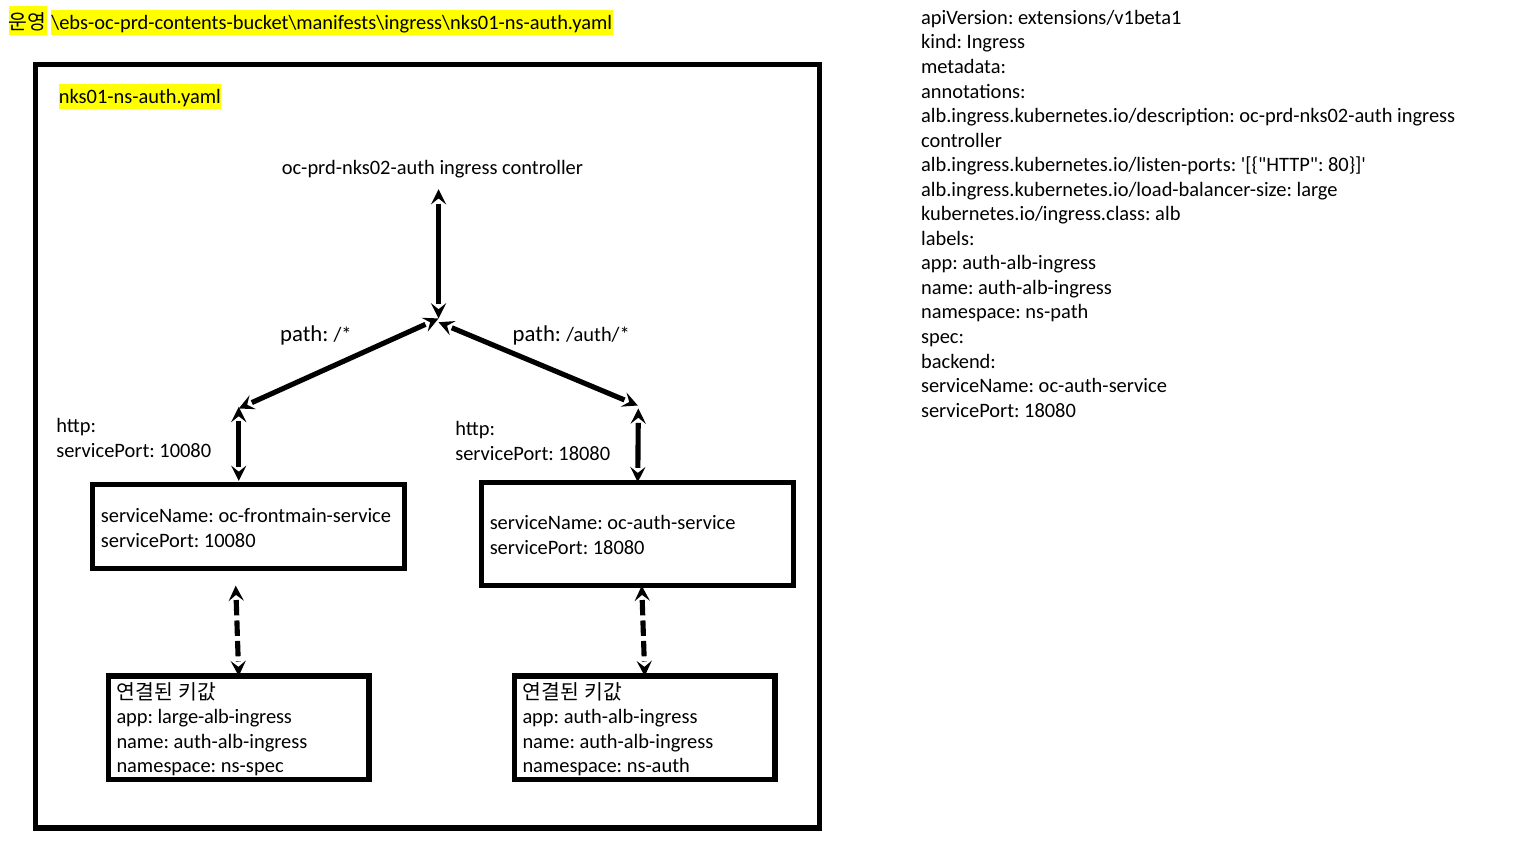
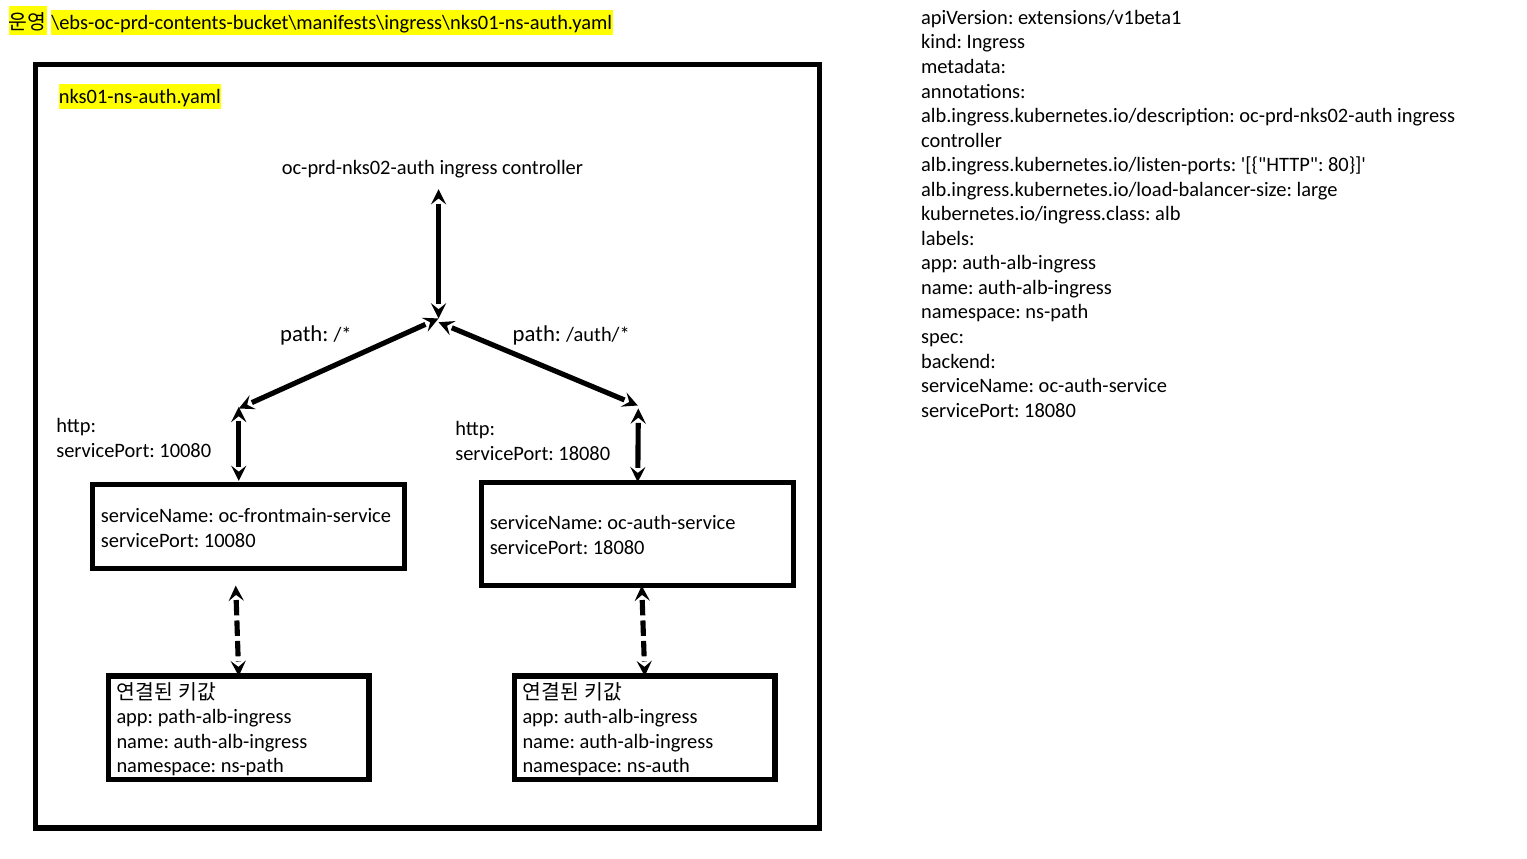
large-alb-ingress: large-alb-ingress -> path-alb-ingress (225, 717)
ns-spec: ns-spec -> ns-path (252, 766)
